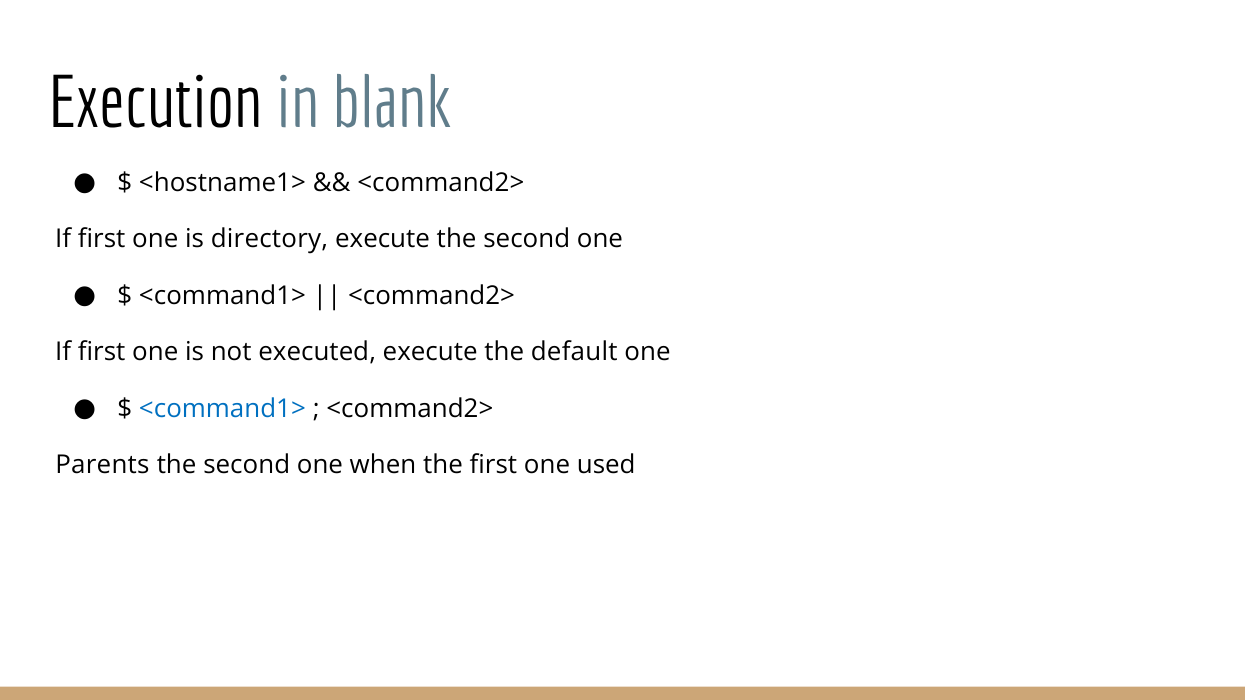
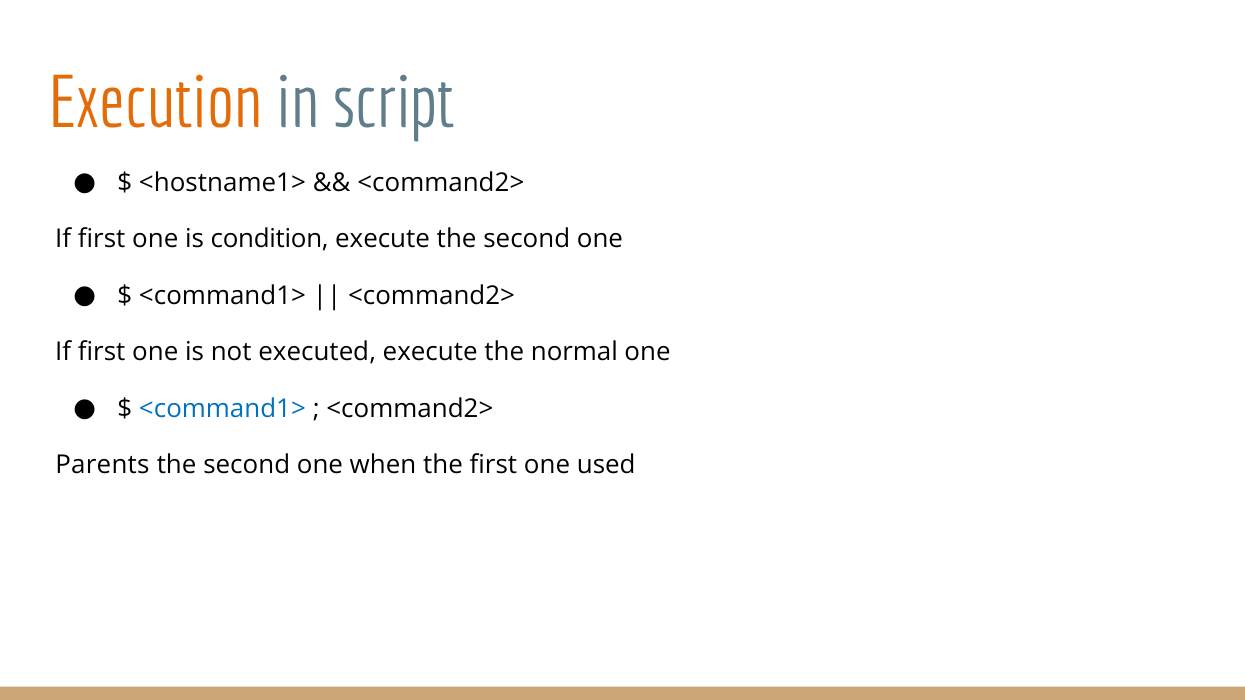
Execution colour: black -> orange (156, 104)
blank: blank -> script (393, 104)
directory: directory -> condition (270, 239)
default: default -> normal (574, 352)
